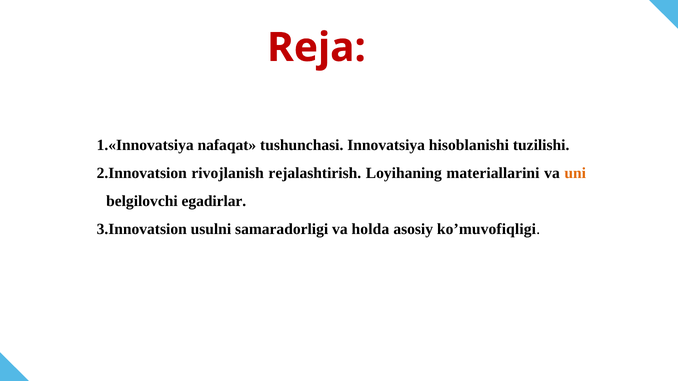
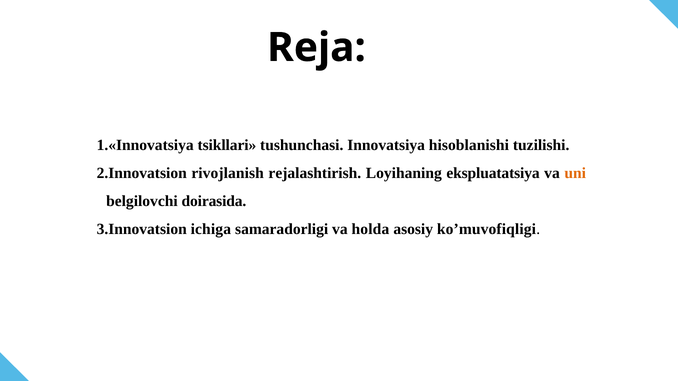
Reja colour: red -> black (317, 48)
nafaqat: nafaqat -> tsikllari (227, 145)
materiallarini: materiallarini -> ekspluatatsiya (493, 173)
egadirlar: egadirlar -> doirasida (214, 201)
usulni: usulni -> ichiga (211, 229)
